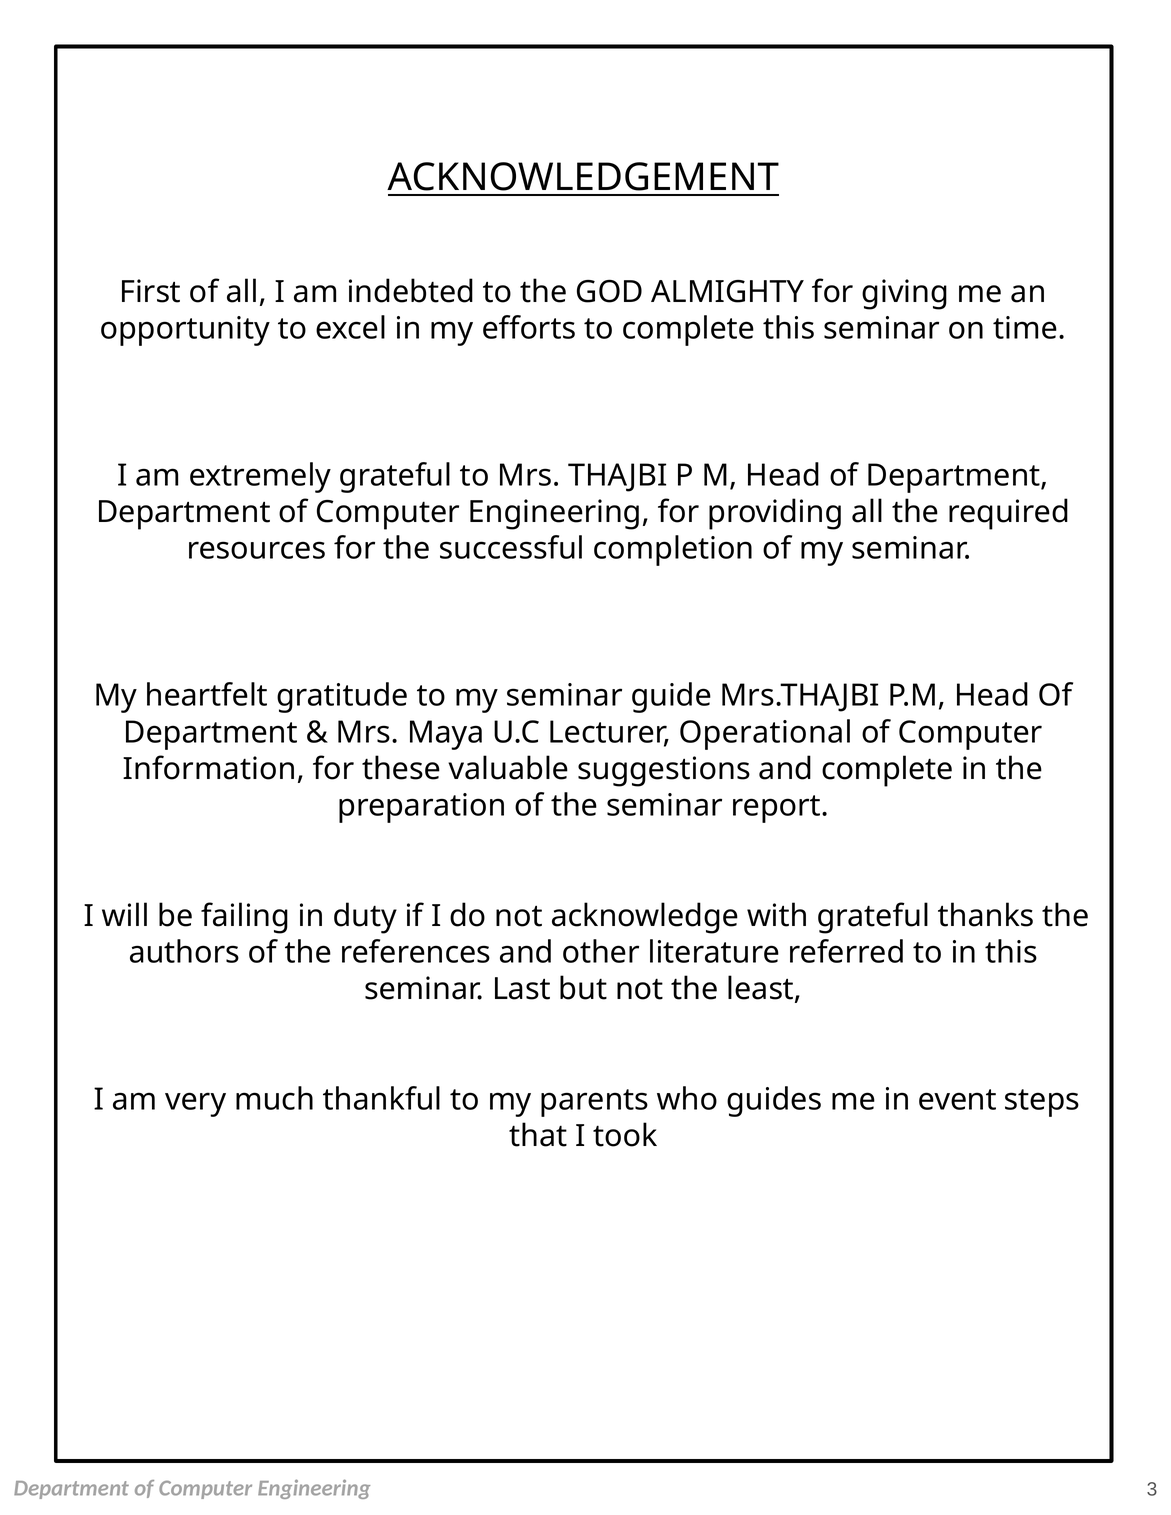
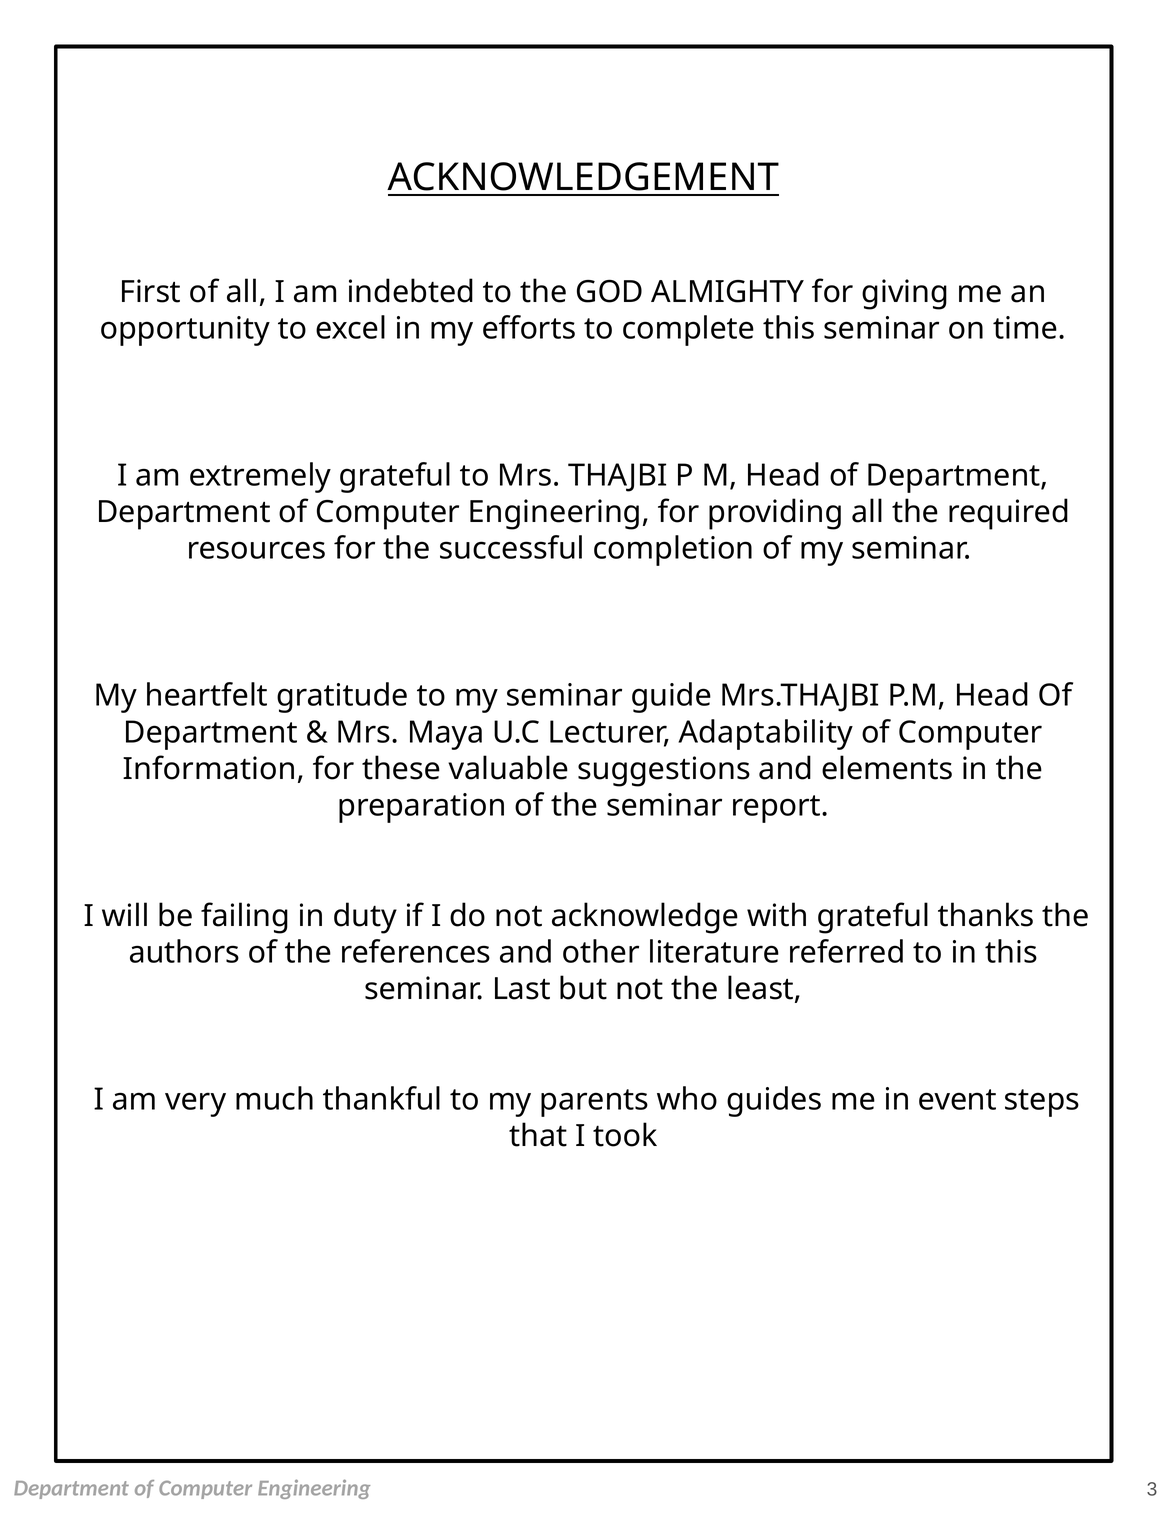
Operational: Operational -> Adaptability (766, 733)
and complete: complete -> elements (887, 769)
